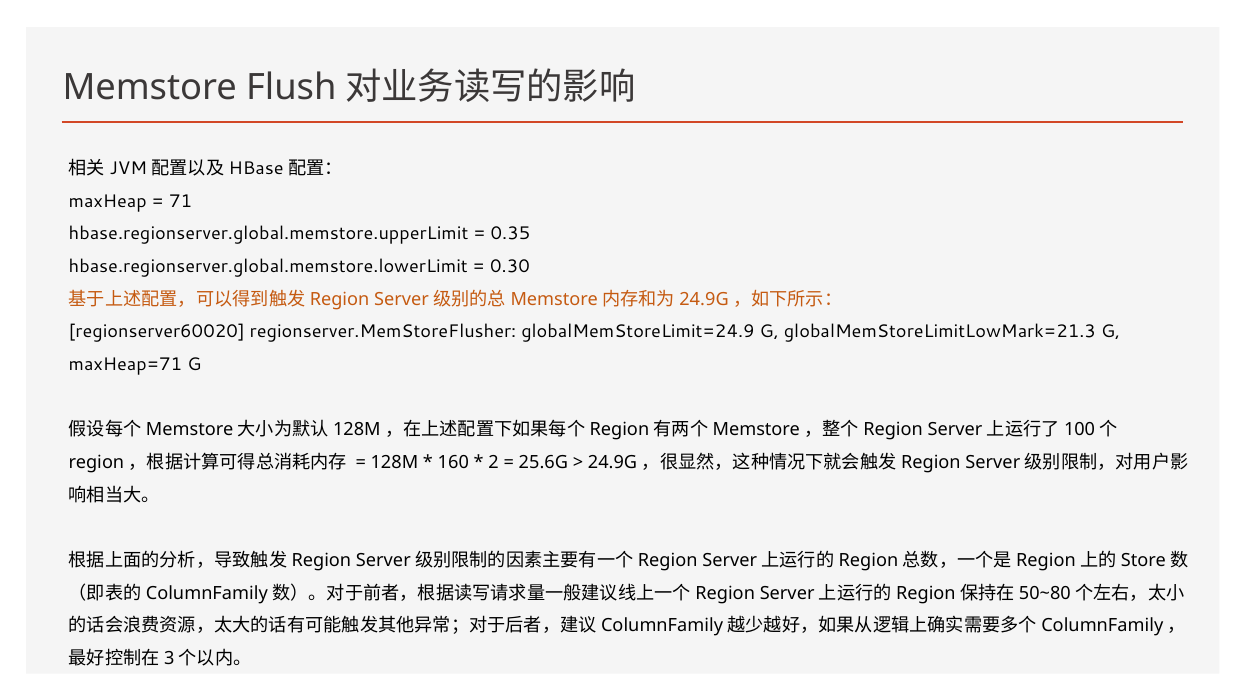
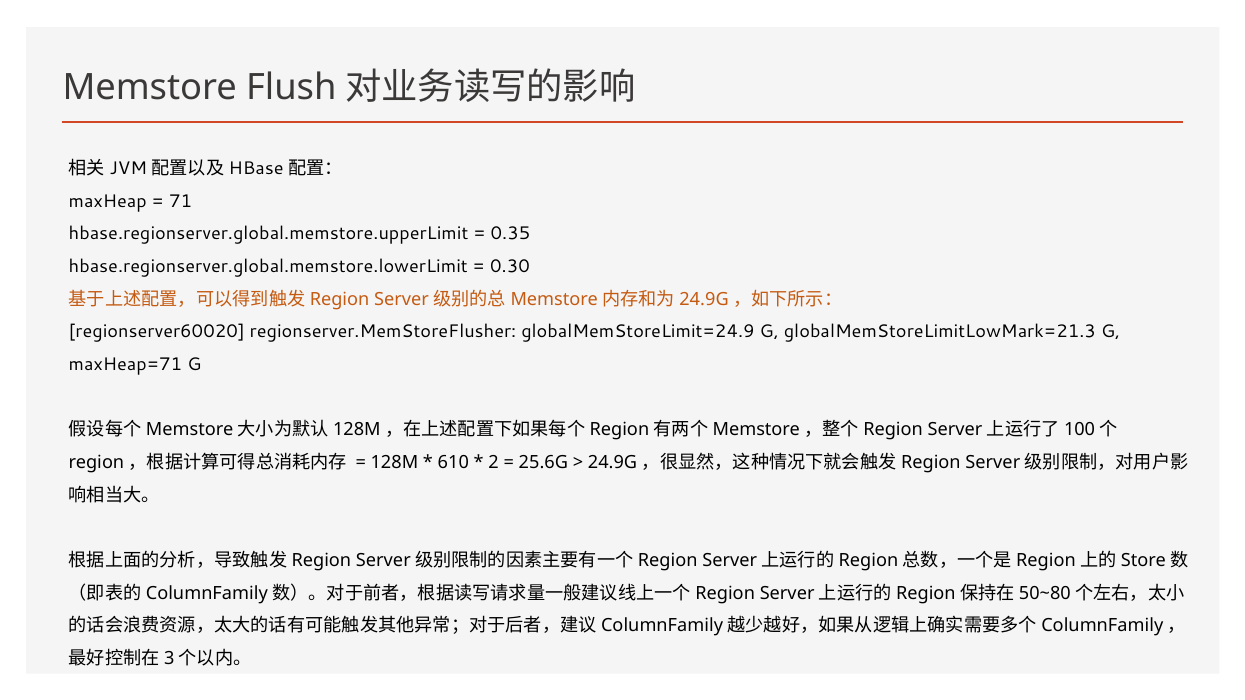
160: 160 -> 610 (453, 463)
